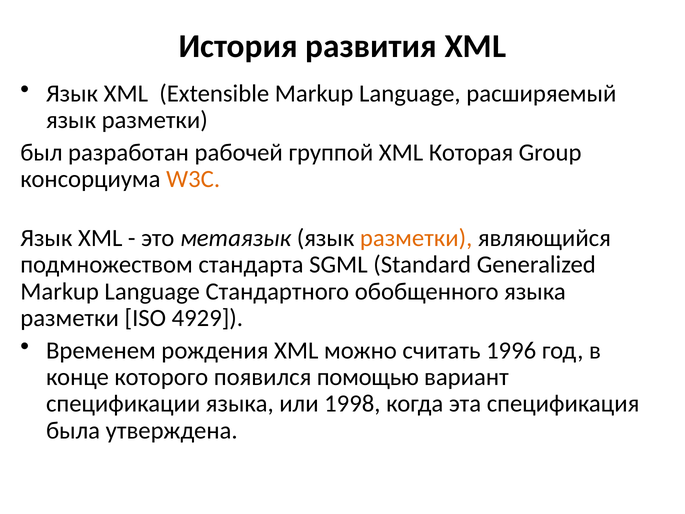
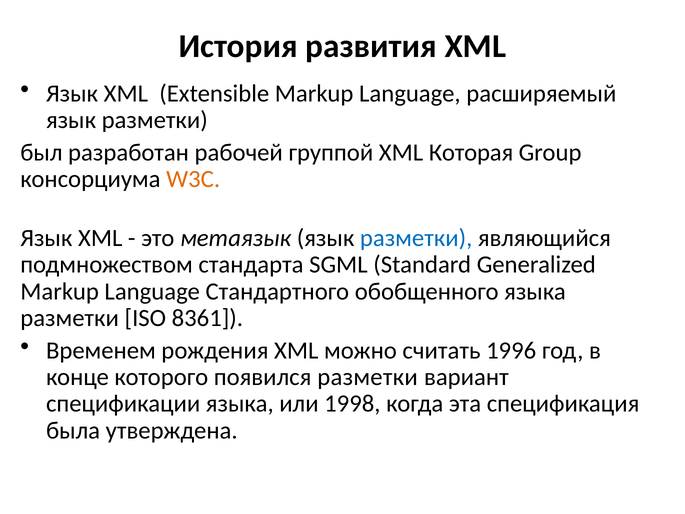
разметки colour: orange -> blue (416, 238)
4929: 4929 -> 8361 (207, 318)
появился помощью: помощью -> разметки (368, 377)
